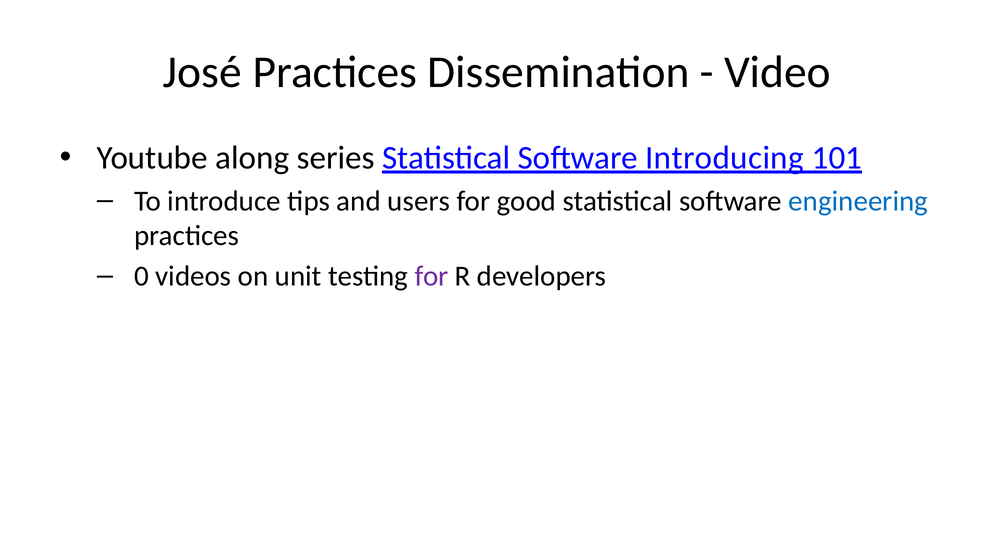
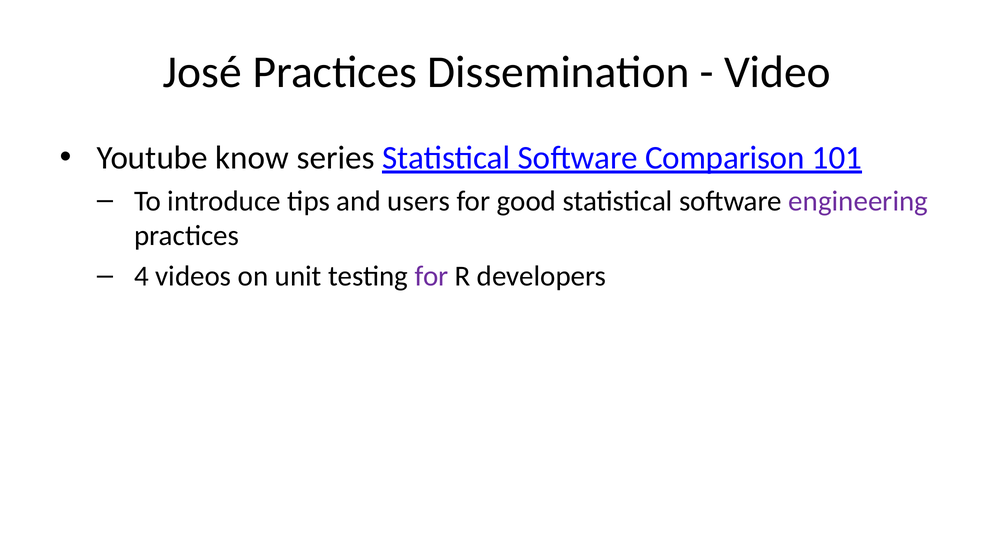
along: along -> know (252, 158)
Introducing: Introducing -> Comparison (725, 158)
engineering colour: blue -> purple (858, 201)
0: 0 -> 4 (142, 276)
